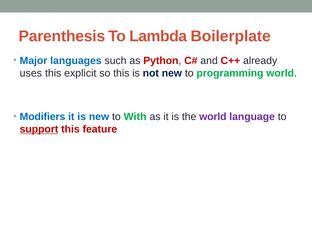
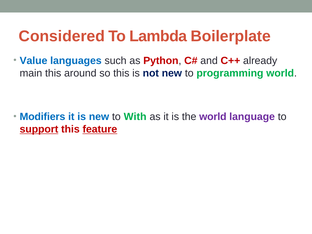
Parenthesis: Parenthesis -> Considered (62, 36)
Major: Major -> Value (34, 61)
uses: uses -> main (31, 73)
explicit: explicit -> around (80, 73)
feature underline: none -> present (100, 129)
